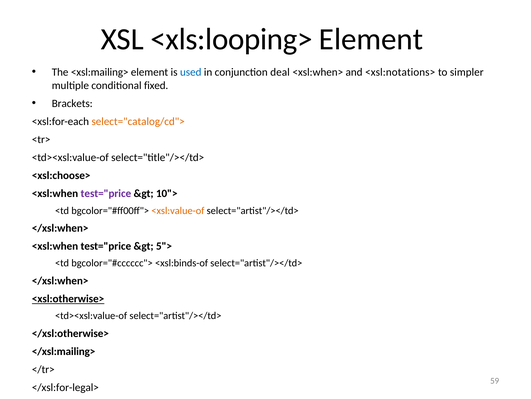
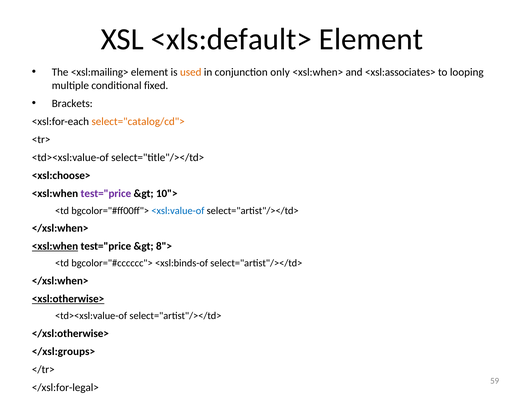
<xls:looping>: <xls:looping> -> <xls:default> (231, 39)
used colour: blue -> orange (191, 72)
deal: deal -> only (280, 72)
<xsl:notations>: <xsl:notations> -> <xsl:associates> (400, 72)
simpler: simpler -> looping (467, 72)
<xsl:value-of colour: orange -> blue (178, 210)
<xsl:when underline: none -> present (55, 246)
5">: 5"> -> 8"> (164, 246)
</xsl:mailing>: </xsl:mailing> -> </xsl:groups> (63, 351)
